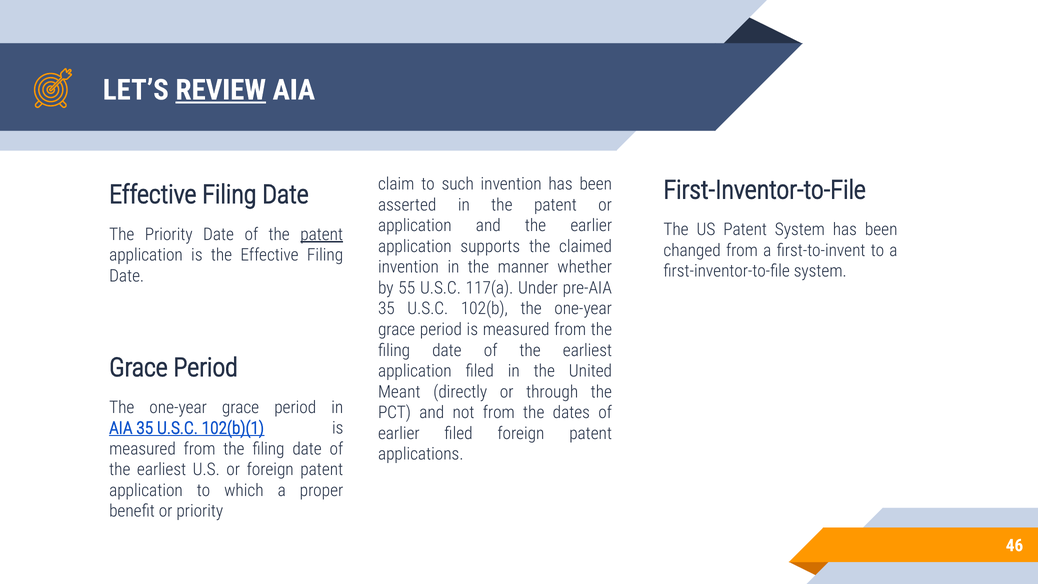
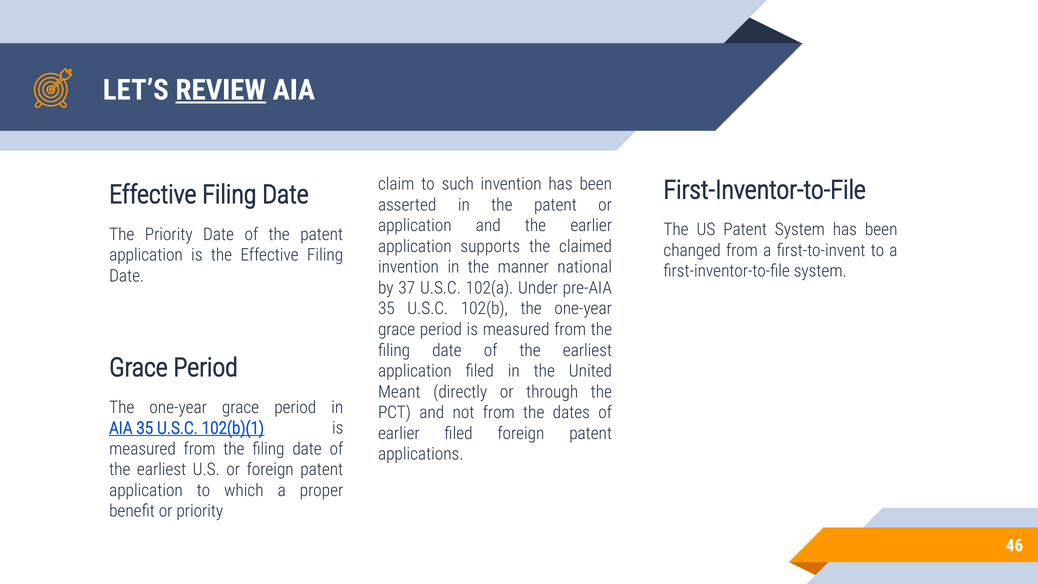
patent underline: present -> none (322, 234)
whether: whether -> national (585, 267)
55: 55 -> 37 (407, 288)
117(a: 117(a -> 102(a (490, 288)
